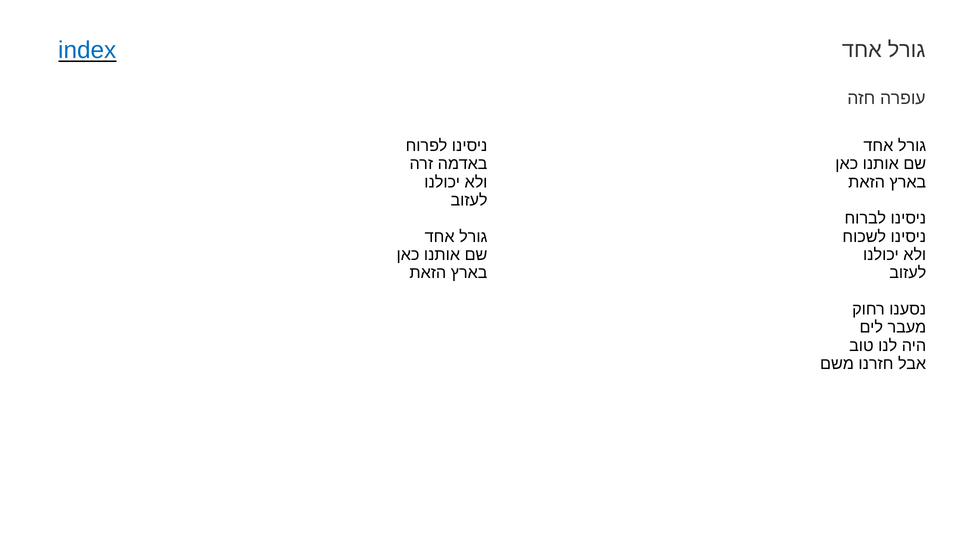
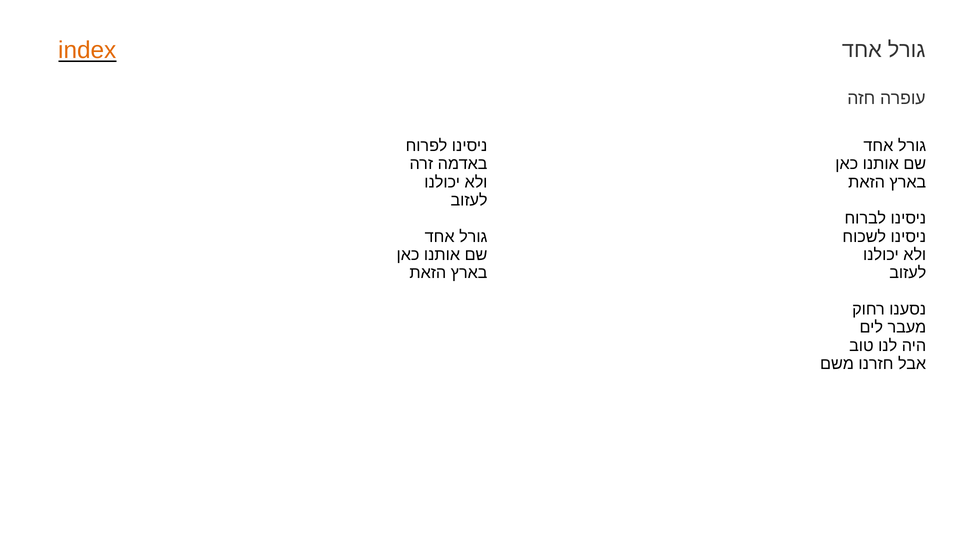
index colour: blue -> orange (87, 50)
